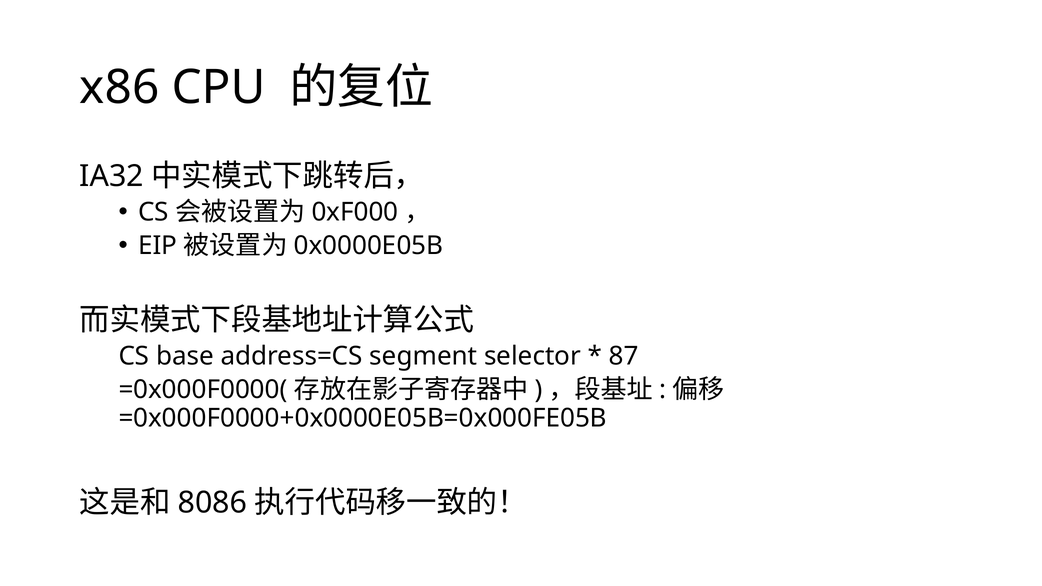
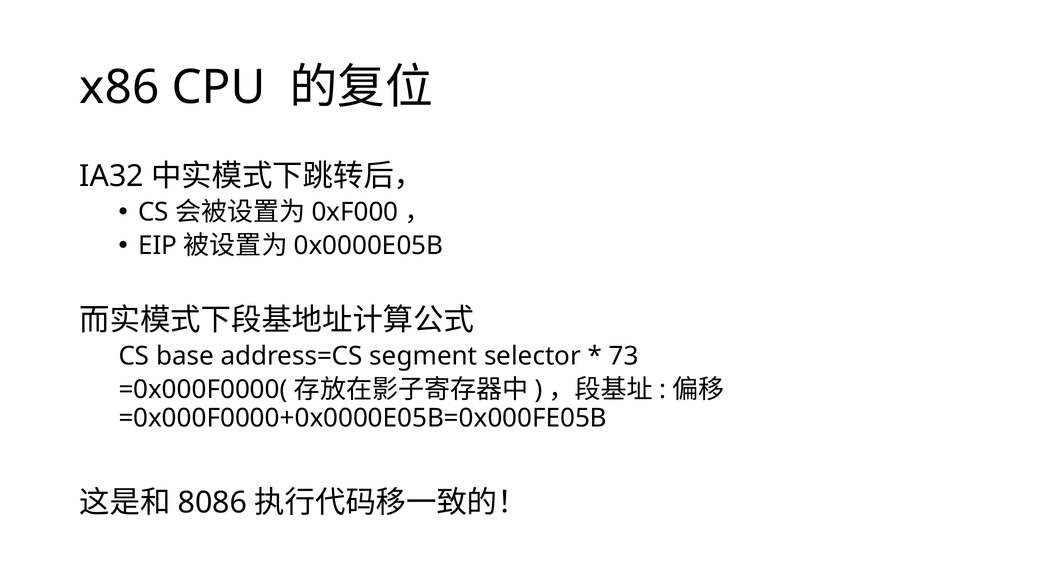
87: 87 -> 73 (624, 356)
